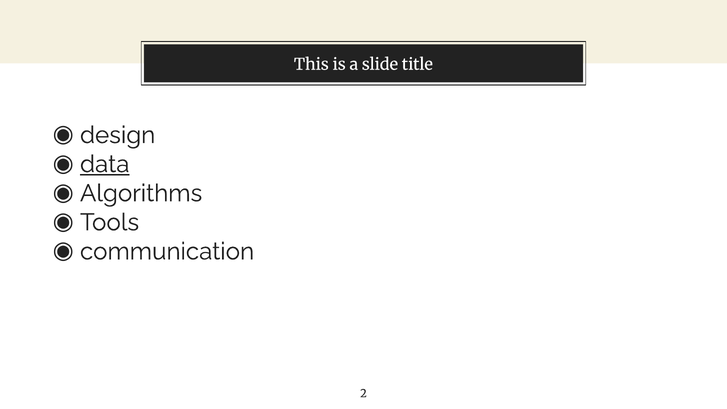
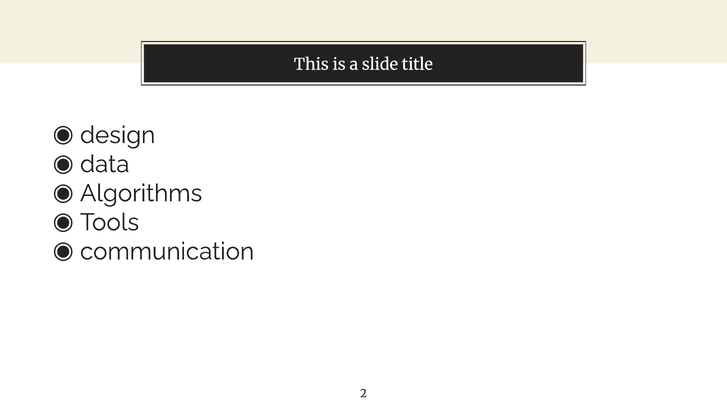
data underline: present -> none (105, 164)
